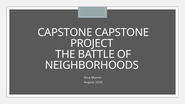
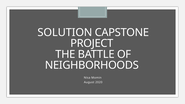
CAPSTONE: CAPSTONE -> SOLUTION (65, 32)
